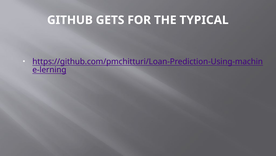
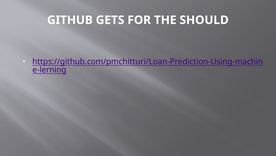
TYPICAL: TYPICAL -> SHOULD (204, 20)
